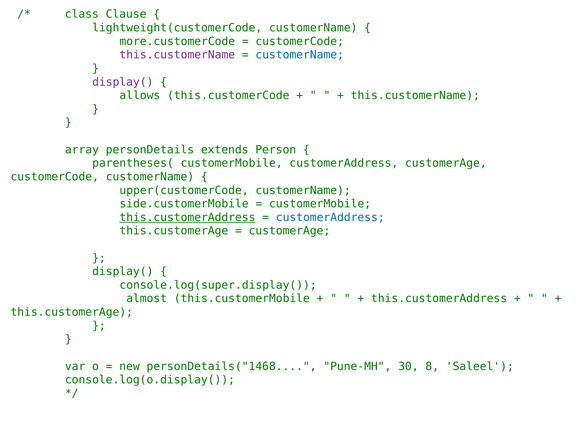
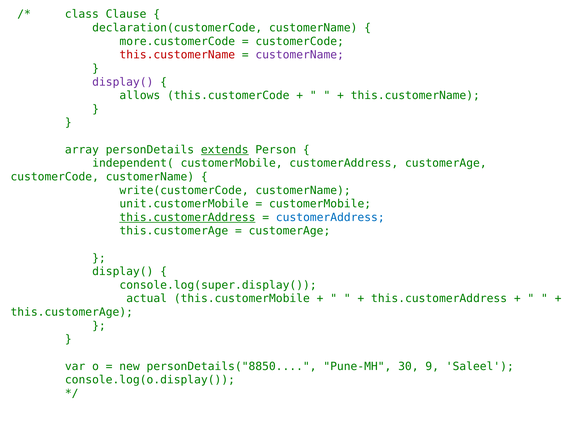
lightweight(customerCode: lightweight(customerCode -> declaration(customerCode (177, 28)
this.customerName colour: purple -> red (177, 55)
customerName colour: blue -> purple (300, 55)
extends underline: none -> present (225, 150)
parentheses(: parentheses( -> independent( (133, 163)
upper(customerCode: upper(customerCode -> write(customerCode (184, 190)
side.customerMobile: side.customerMobile -> unit.customerMobile (184, 204)
almost: almost -> actual (147, 299)
personDetails("1468: personDetails("1468 -> personDetails("8850 (232, 366)
8: 8 -> 9 (432, 366)
